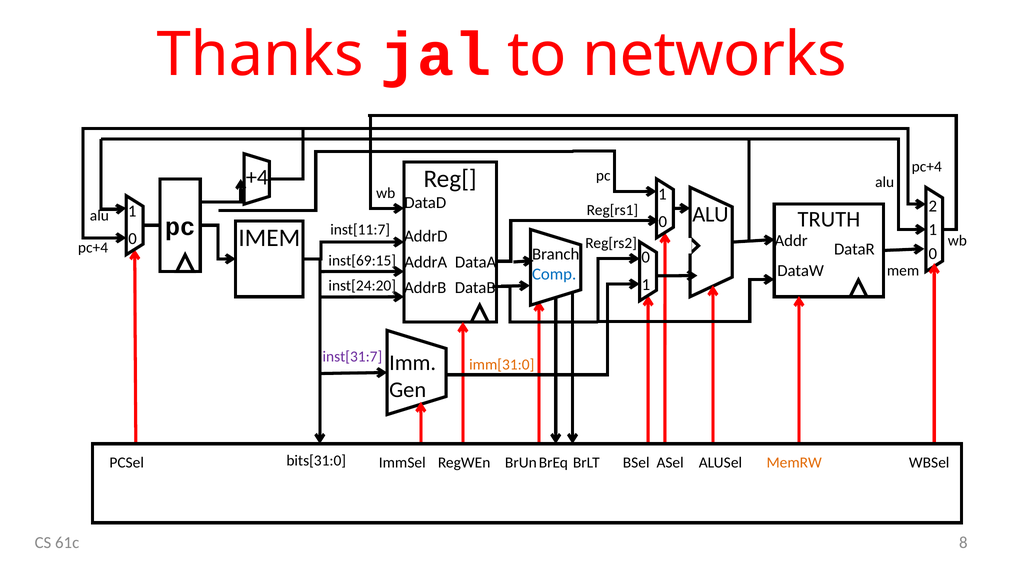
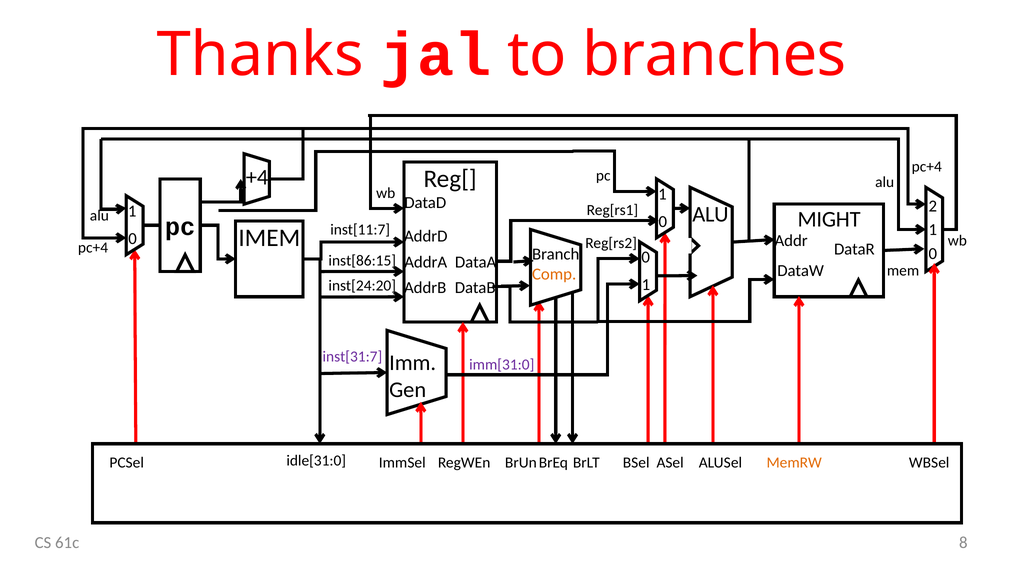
networks: networks -> branches (714, 55)
TRUTH: TRUTH -> MIGHT (829, 219)
inst[69:15: inst[69:15 -> inst[86:15 (362, 261)
Comp colour: blue -> orange (554, 274)
imm[31:0 colour: orange -> purple (502, 365)
bits[31:0: bits[31:0 -> idle[31:0 (316, 461)
